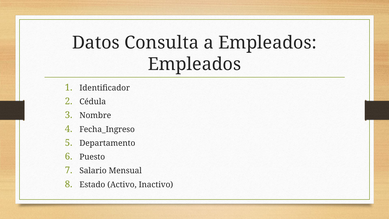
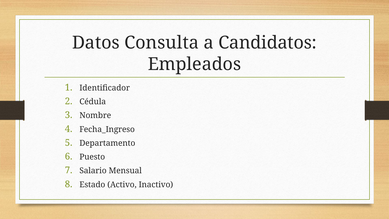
a Empleados: Empleados -> Candidatos (268, 43)
